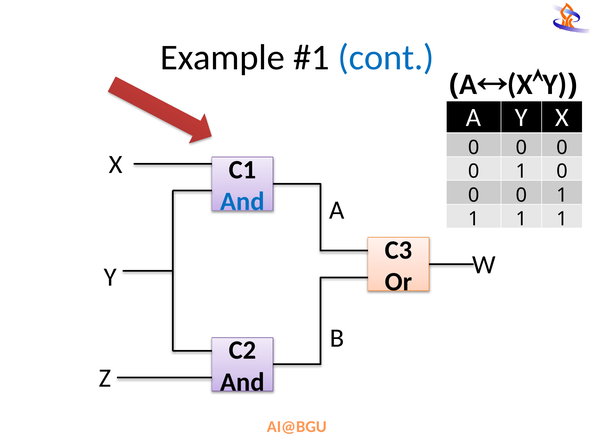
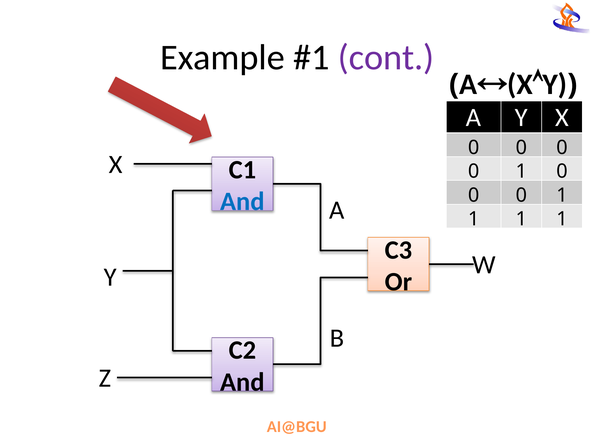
cont colour: blue -> purple (386, 58)
